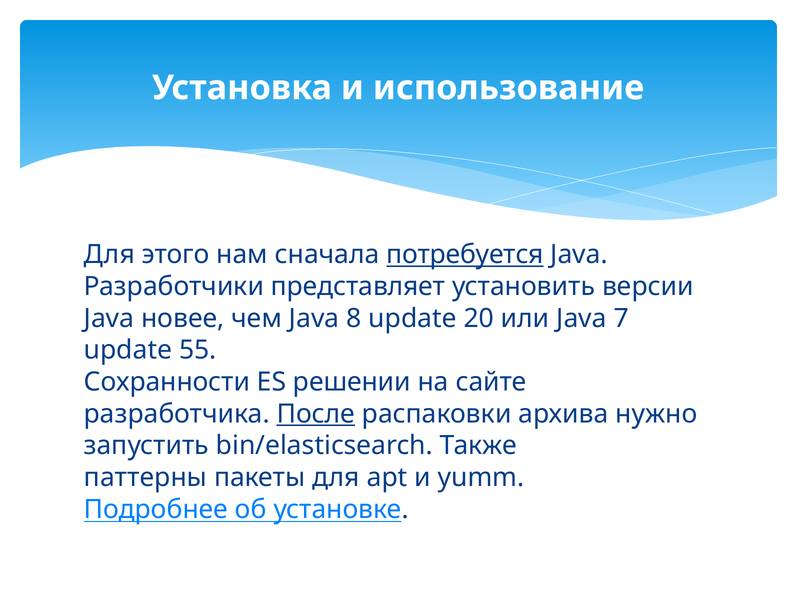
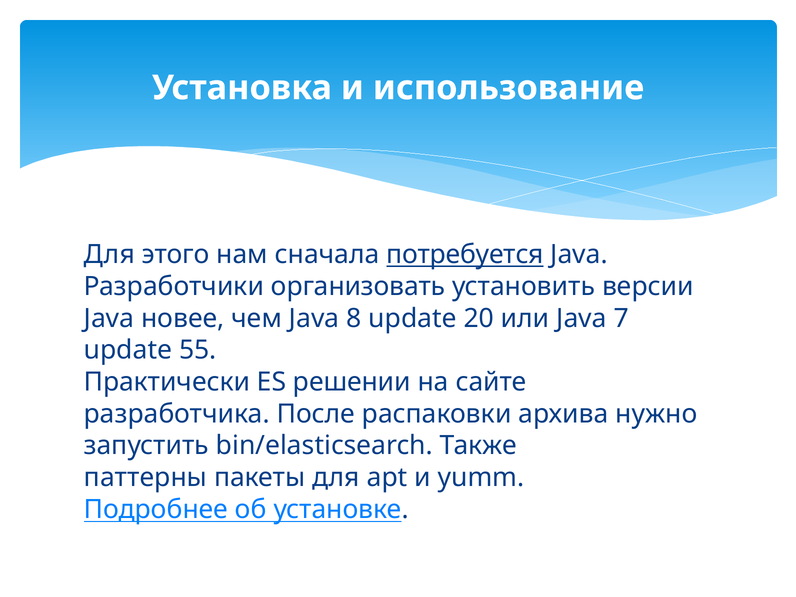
представляет: представляет -> организовать (358, 287)
Сохранности: Сохранности -> Практически (167, 382)
После underline: present -> none (316, 414)
